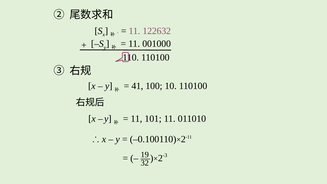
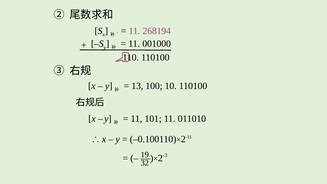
122632: 122632 -> 268194 (157, 31)
41: 41 -> 13 (137, 86)
